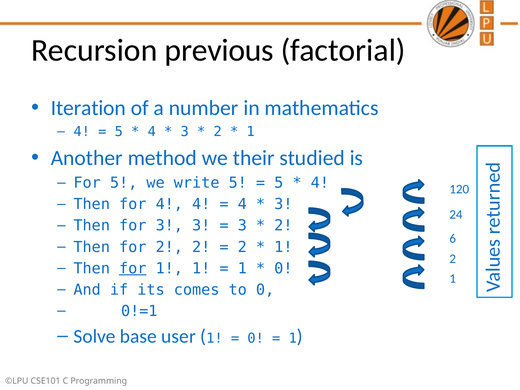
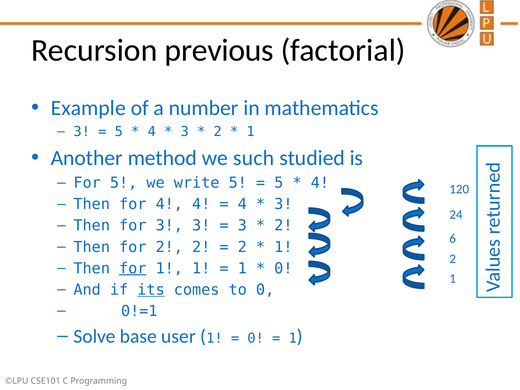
Iteration: Iteration -> Example (88, 108)
4: 4 -> 3 (82, 132)
their: their -> such (254, 158)
its underline: none -> present (151, 290)
